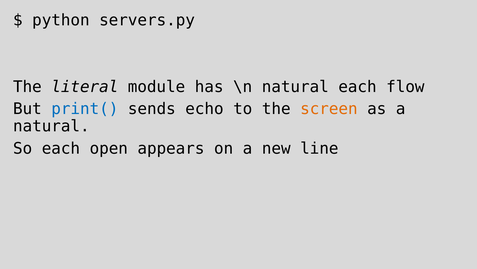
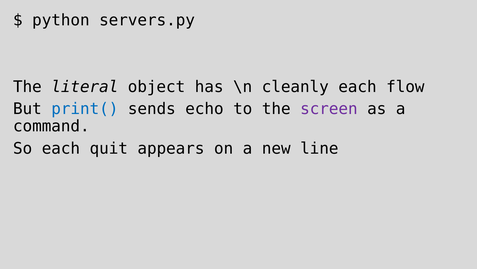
module: module -> object (156, 87)
\n natural: natural -> cleanly (295, 87)
screen colour: orange -> purple (329, 109)
natural: natural -> command (51, 126)
open: open -> quit (109, 148)
